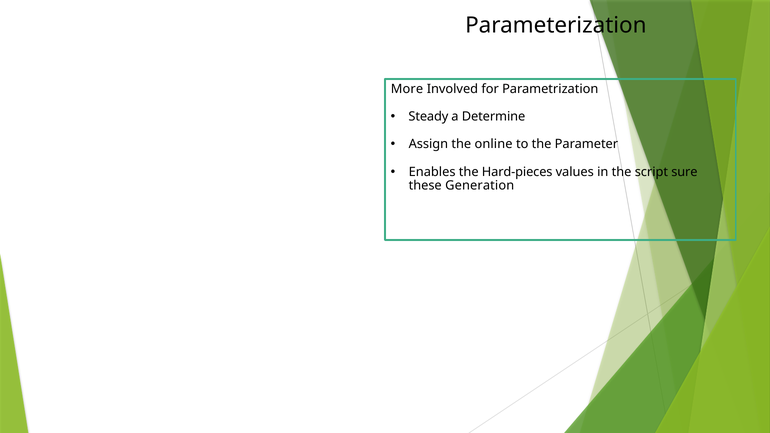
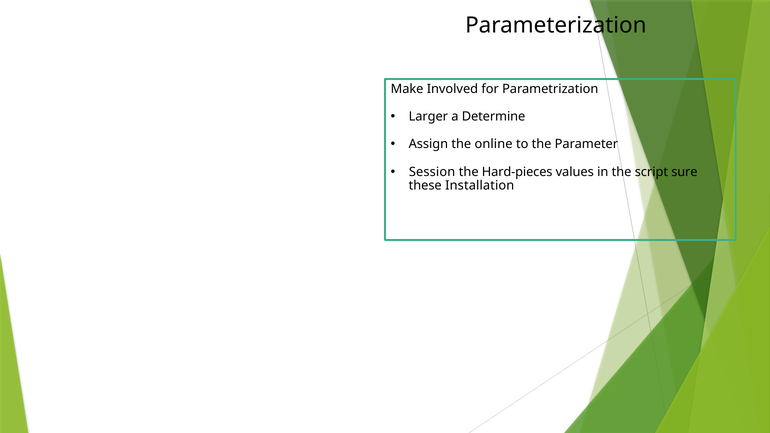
More: More -> Make (407, 89)
Steady: Steady -> Larger (428, 116)
Enables: Enables -> Session (432, 172)
Generation: Generation -> Installation (480, 186)
